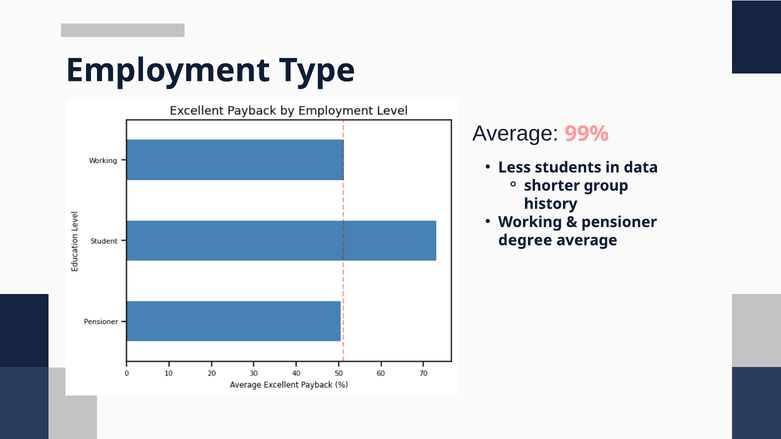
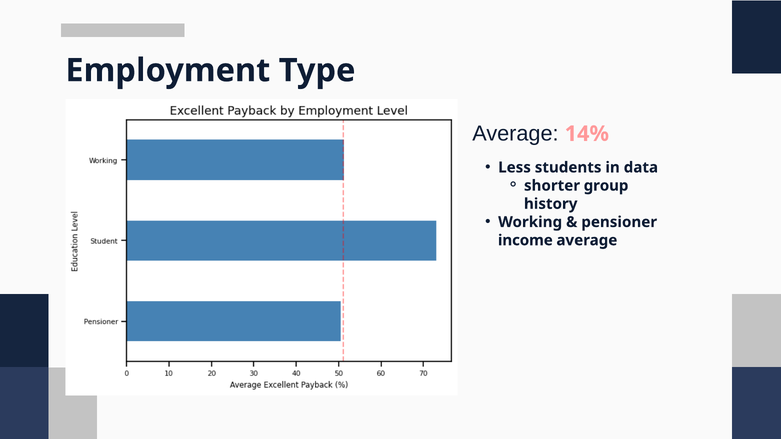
99%: 99% -> 14% (587, 134)
degree: degree -> income (525, 240)
